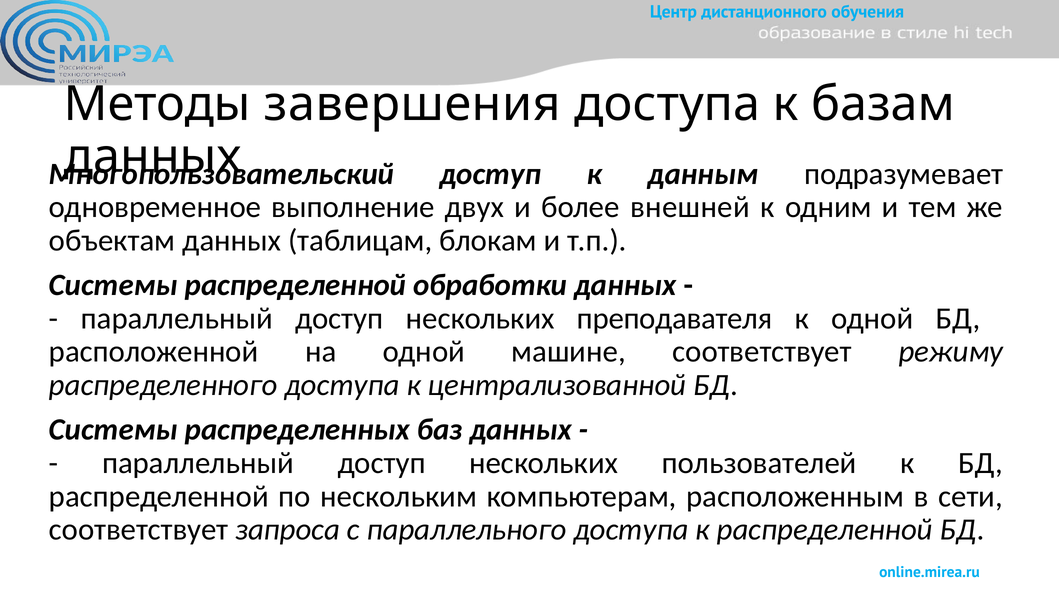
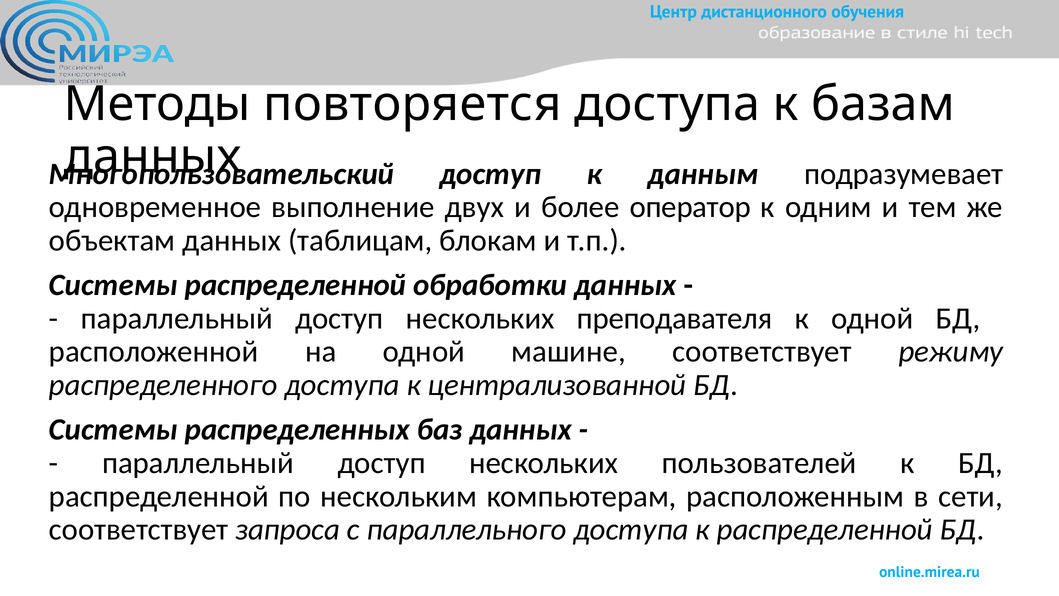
завершения: завершения -> повторяется (412, 104)
внешней: внешней -> оператор (690, 207)
